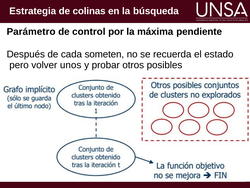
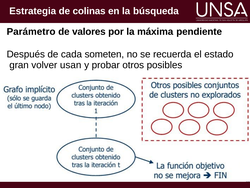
control: control -> valores (89, 32)
pero: pero -> gran (19, 65)
unos: unos -> usan (71, 65)
